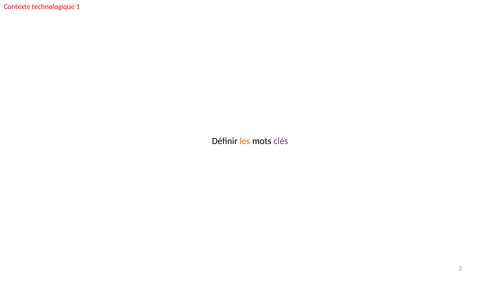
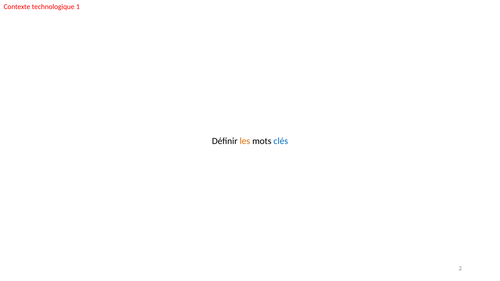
clés colour: purple -> blue (281, 141)
